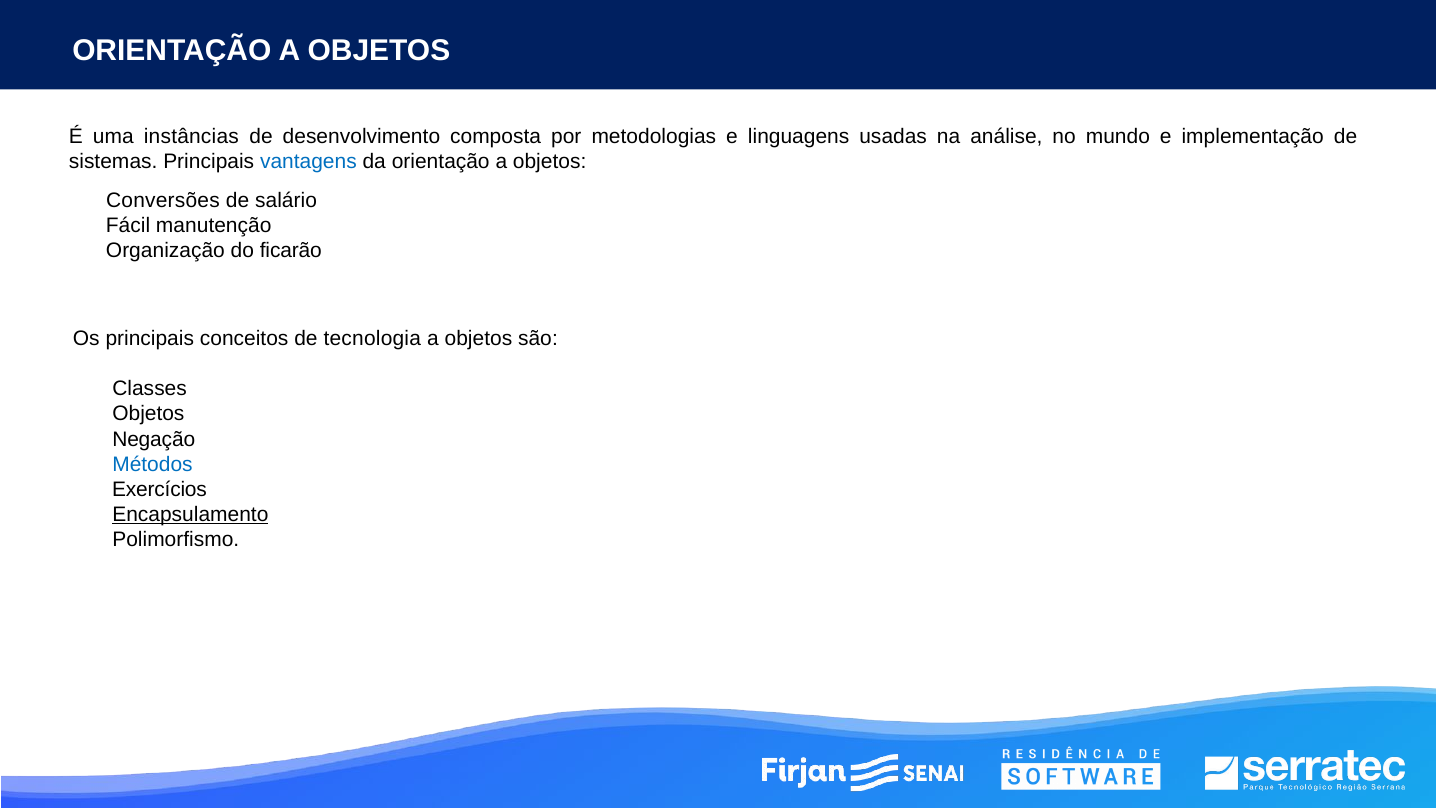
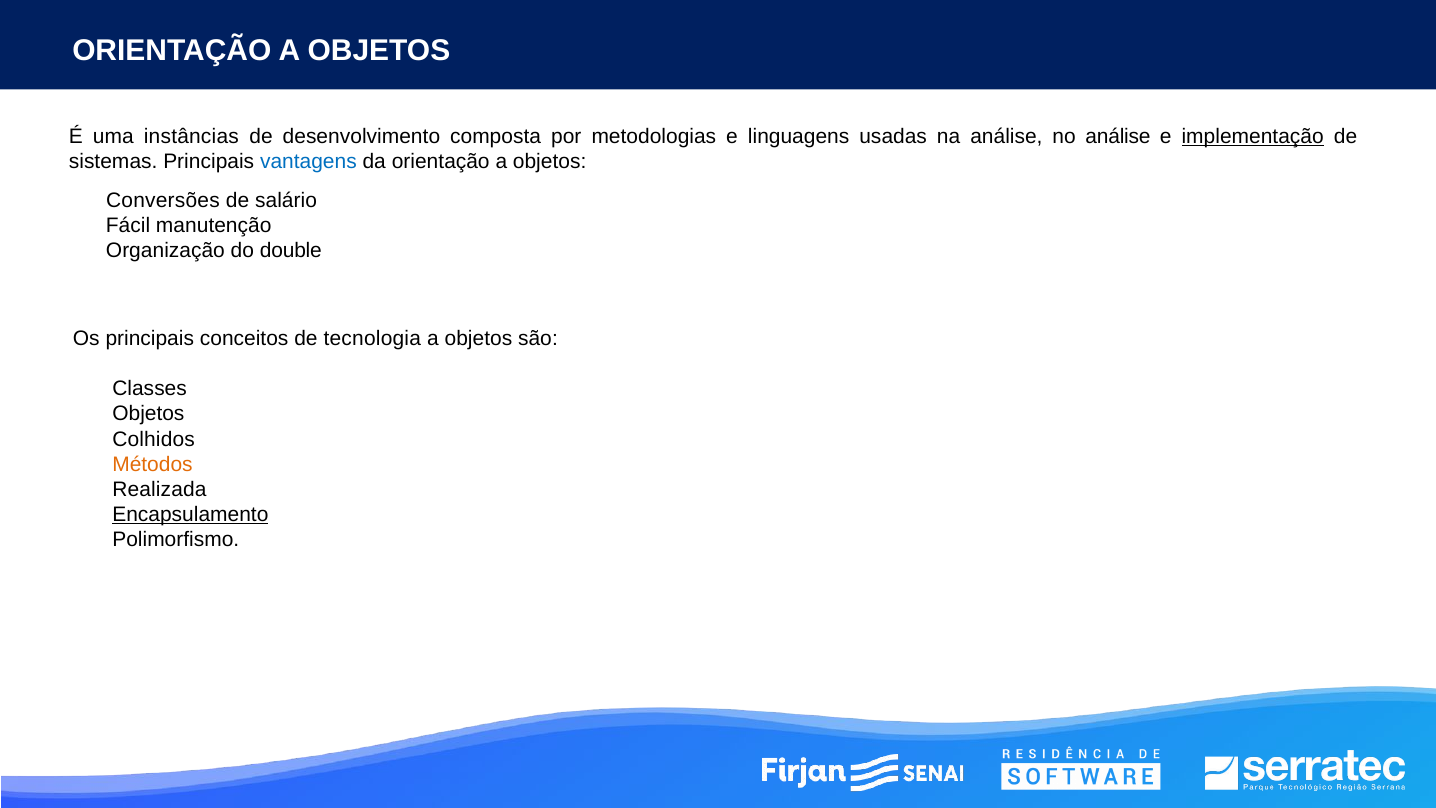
no mundo: mundo -> análise (1118, 136)
implementação underline: none -> present (1253, 136)
ficarão: ficarão -> double (291, 251)
Negação: Negação -> Colhidos (154, 439)
Métodos colour: blue -> orange (152, 464)
Exercícios: Exercícios -> Realizada (159, 489)
